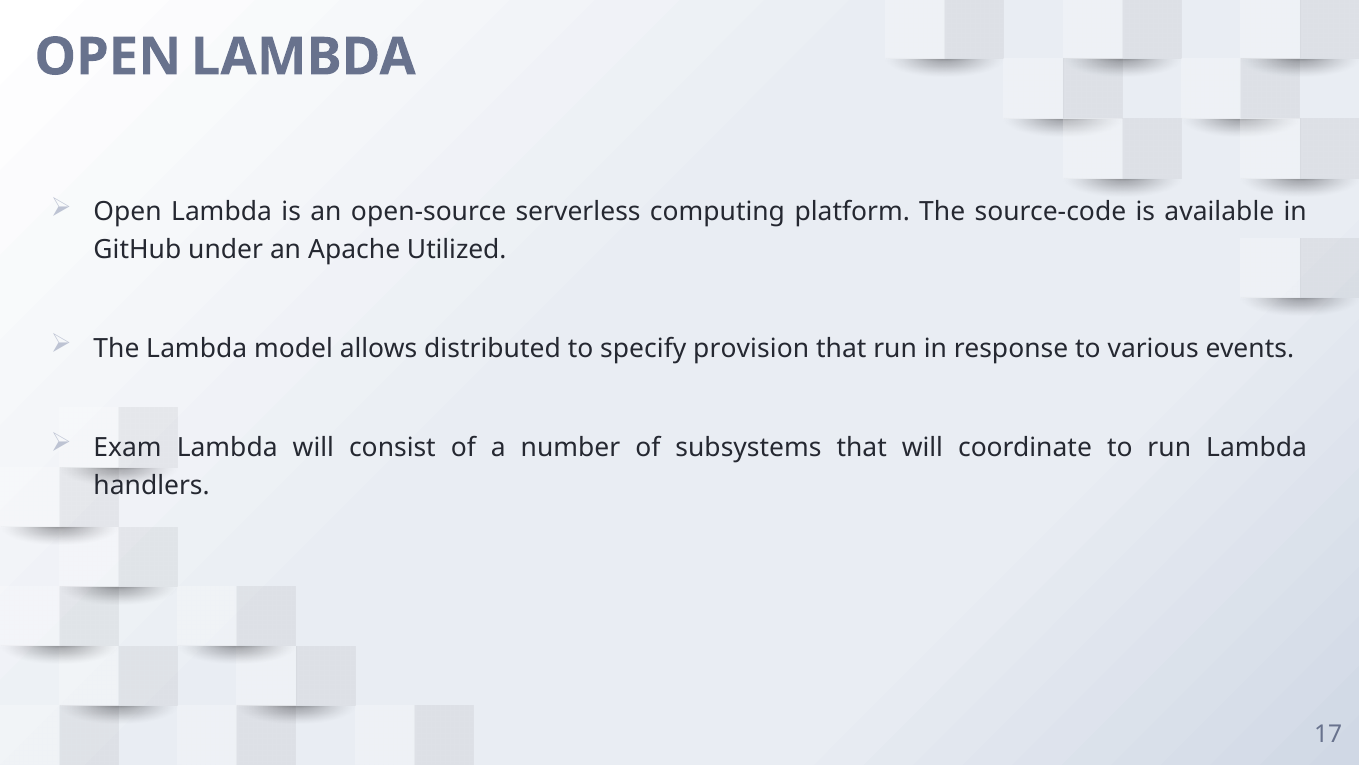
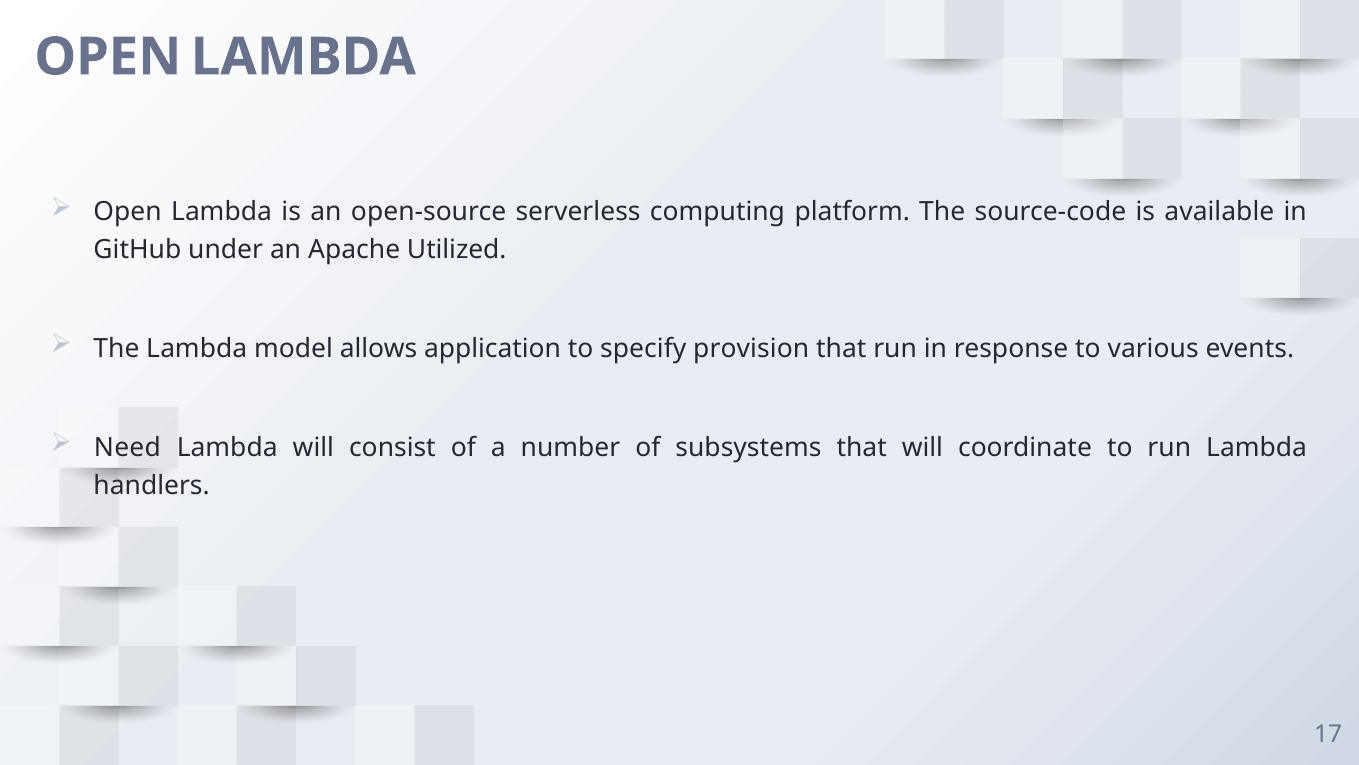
distributed: distributed -> application (493, 348)
Exam: Exam -> Need (127, 447)
